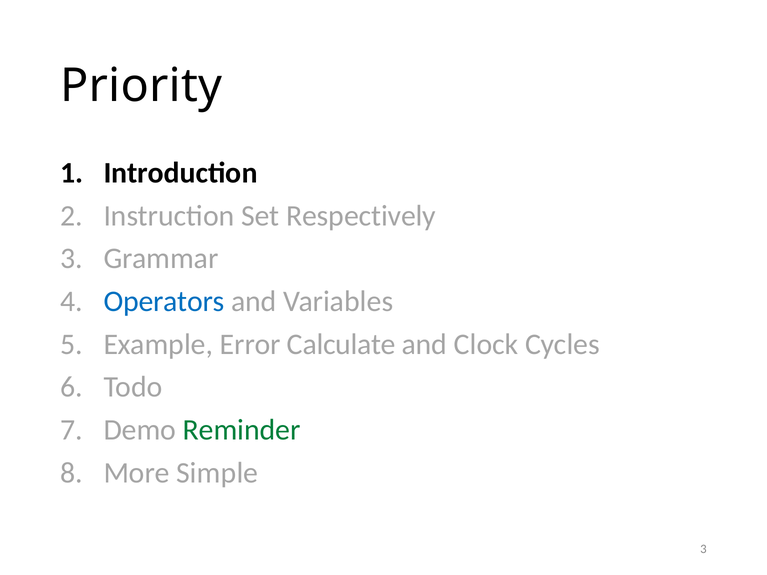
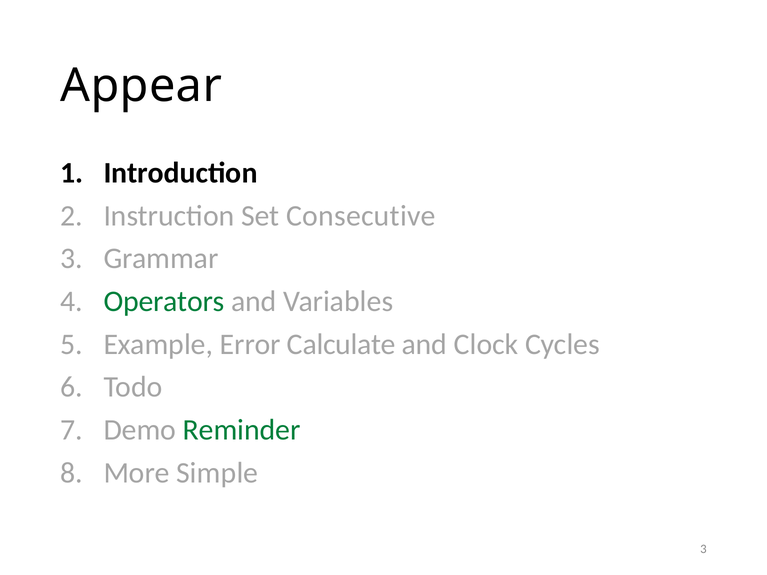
Priority: Priority -> Appear (141, 86)
Respectively: Respectively -> Consecutive (361, 216)
Operators colour: blue -> green (164, 302)
